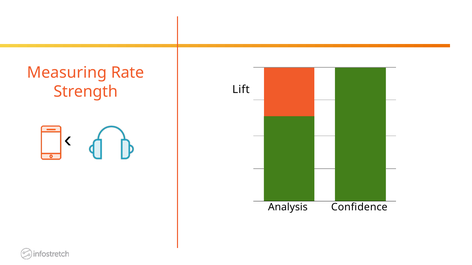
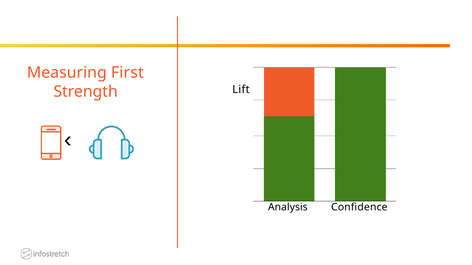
Rate: Rate -> First (127, 73)
